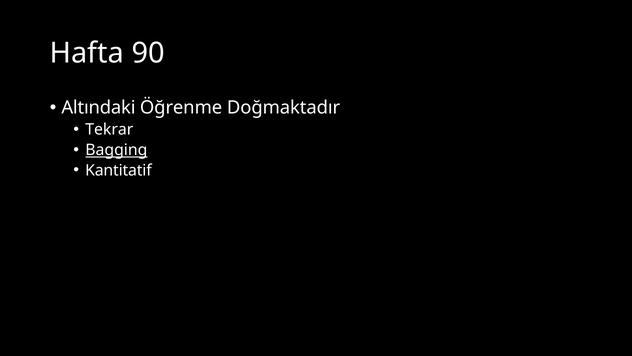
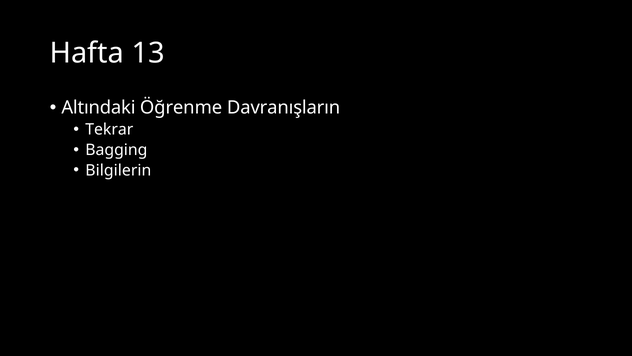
90: 90 -> 13 (148, 53)
Doğmaktadır: Doğmaktadır -> Davranışların (284, 108)
Bagging underline: present -> none (116, 150)
Kantitatif: Kantitatif -> Bilgilerin (118, 170)
